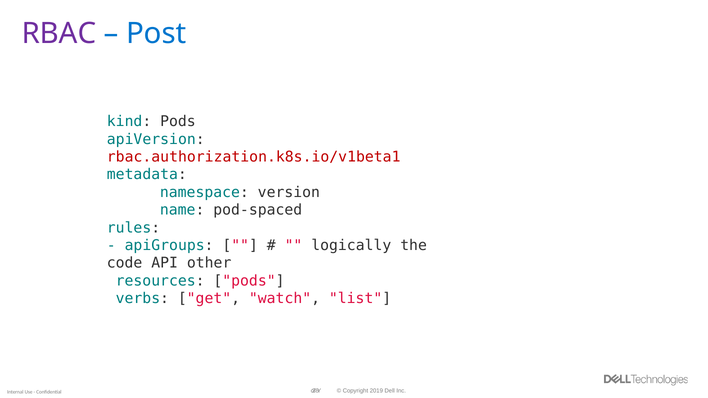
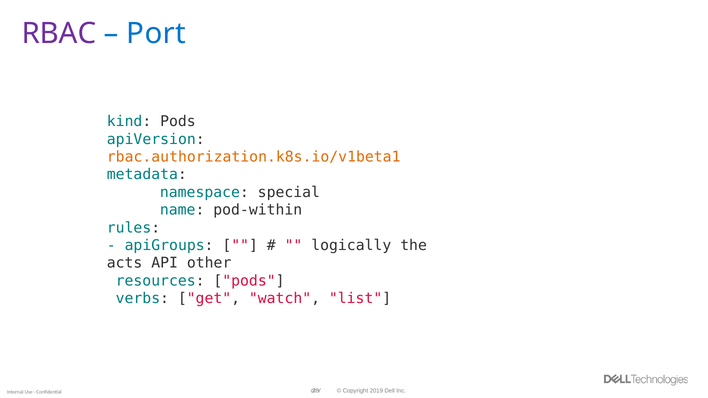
Post: Post -> Port (156, 33)
rbac.authorization.k8s.io/v1beta1 colour: red -> orange (254, 157)
version: version -> special (289, 192)
pod-spaced: pod-spaced -> pod-within (258, 210)
code: code -> acts (125, 263)
